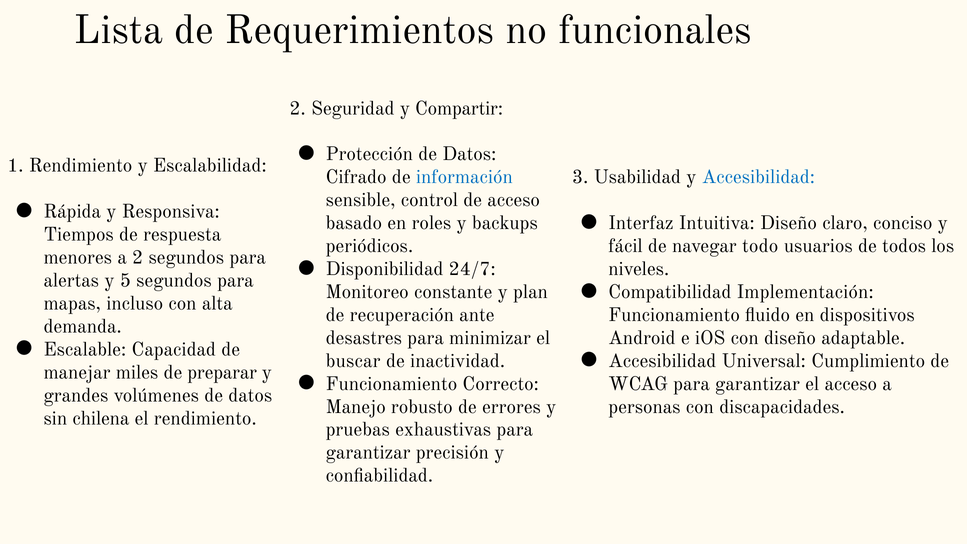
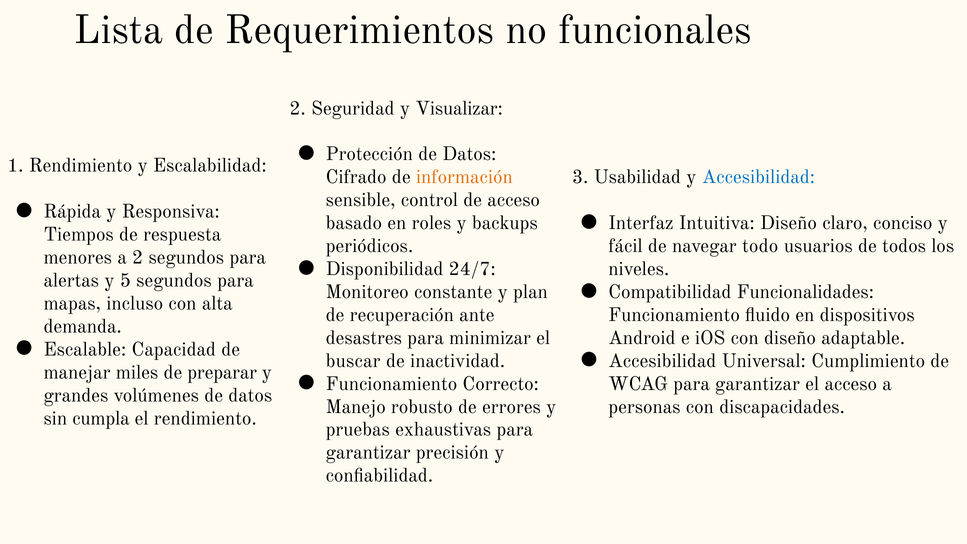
Compartir: Compartir -> Visualizar (459, 108)
información colour: blue -> orange (464, 177)
Implementación: Implementación -> Funcionalidades (805, 292)
chilena: chilena -> cumpla (101, 418)
